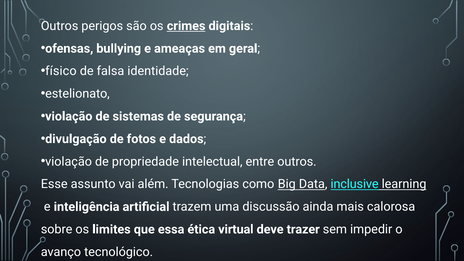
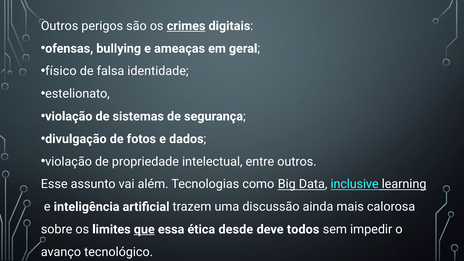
que underline: none -> present (144, 229)
virtual: virtual -> desde (236, 229)
trazer: trazer -> todos (303, 229)
